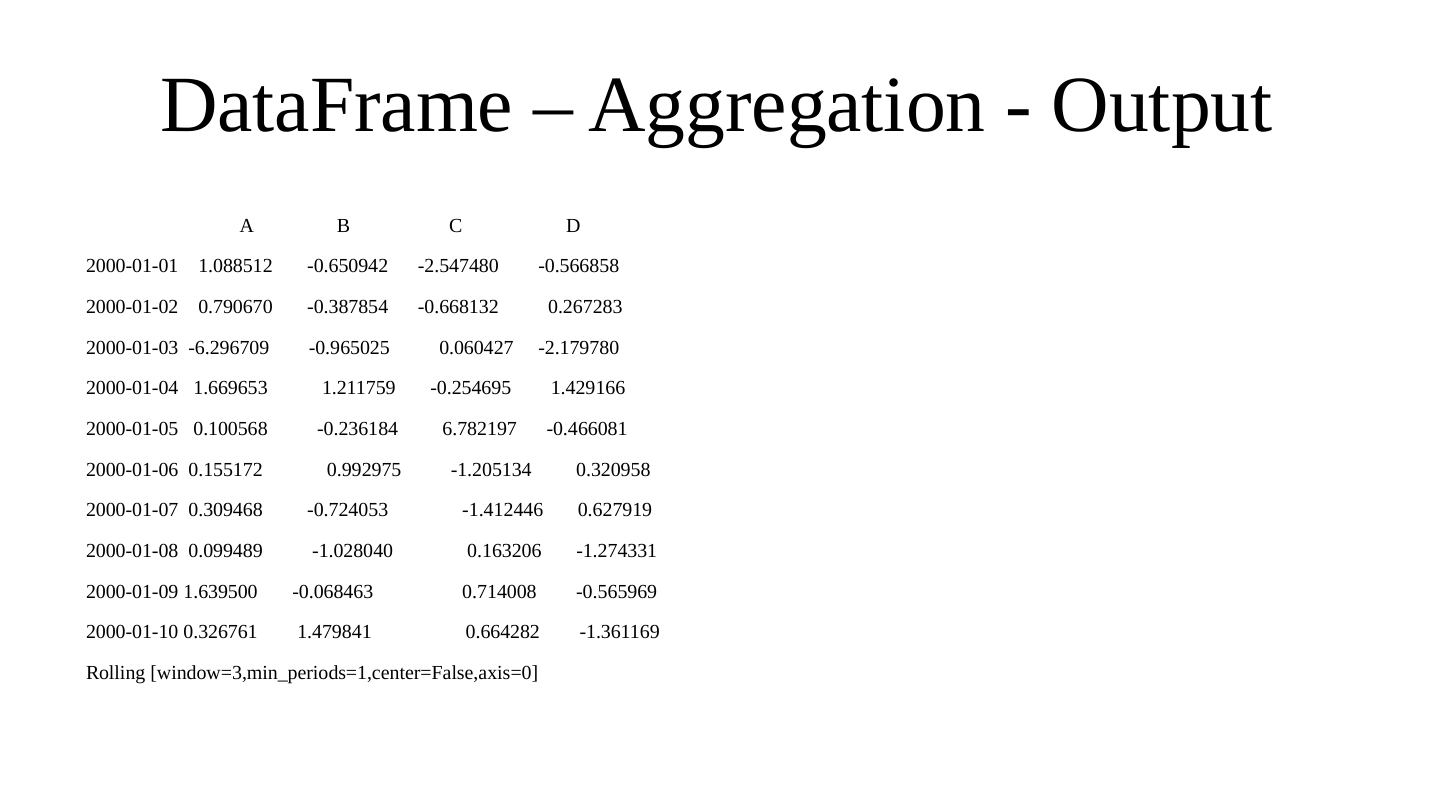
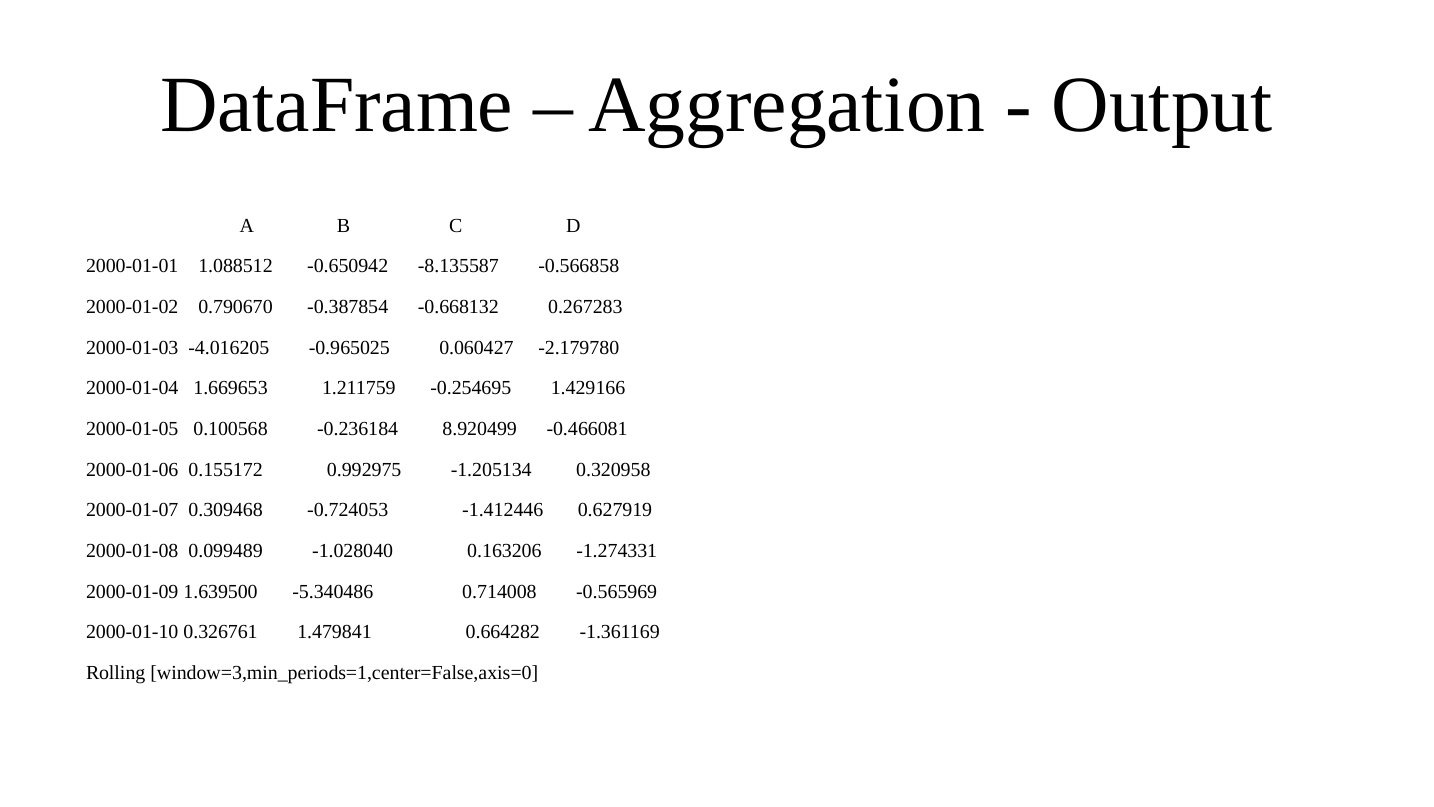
-2.547480: -2.547480 -> -8.135587 (458, 266)
-6.296709: -6.296709 -> -4.016205 (229, 347)
6.782197: 6.782197 -> 8.920499 (480, 429)
-0.068463: -0.068463 -> -5.340486 (333, 591)
